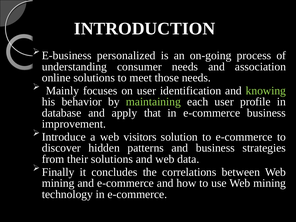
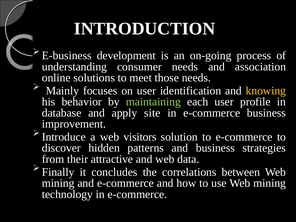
personalized: personalized -> development (126, 56)
knowing colour: light green -> yellow (266, 91)
that: that -> site (152, 113)
their solutions: solutions -> attractive (112, 159)
